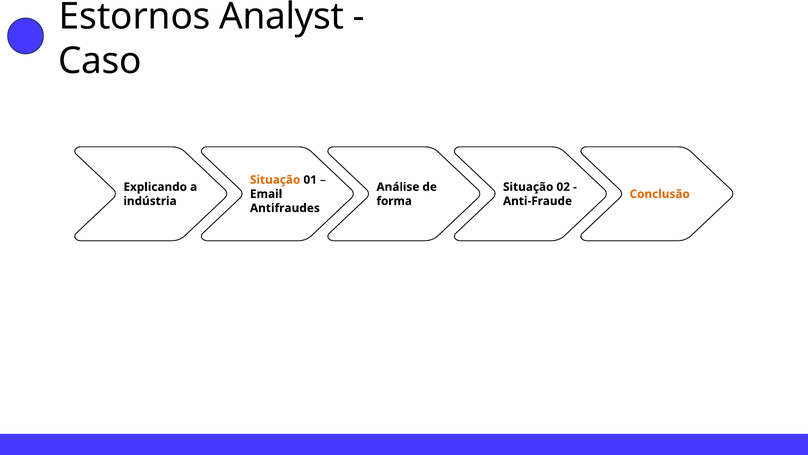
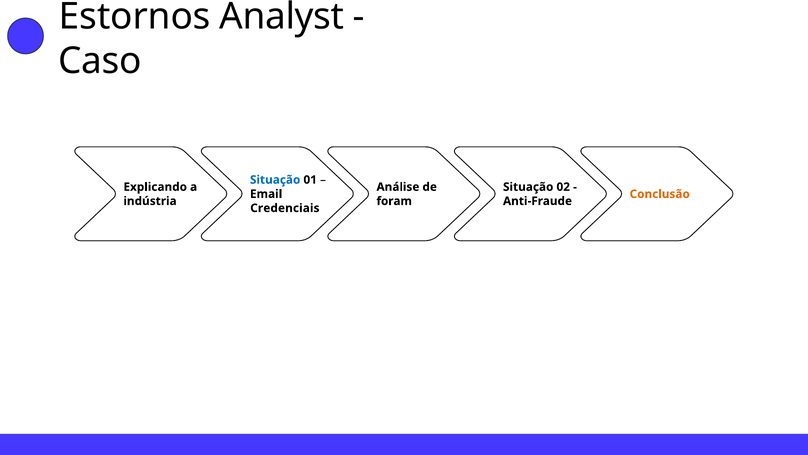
Situação colour: orange -> blue (275, 180)
forma: forma -> foram (394, 201)
Antifraudes: Antifraudes -> Credenciais (285, 208)
